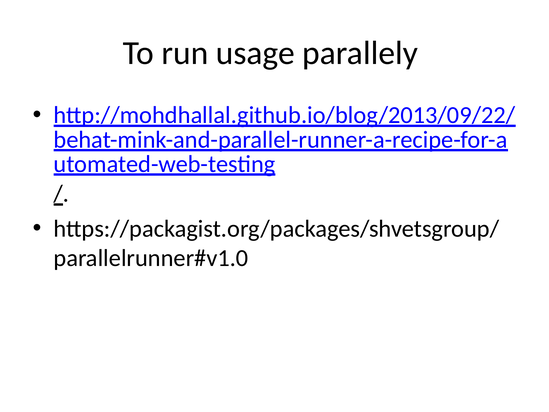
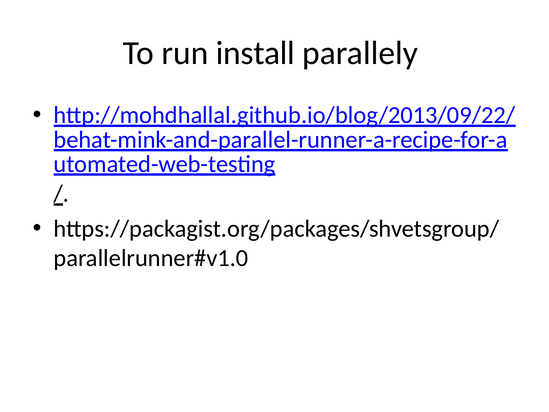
usage: usage -> install (255, 53)
